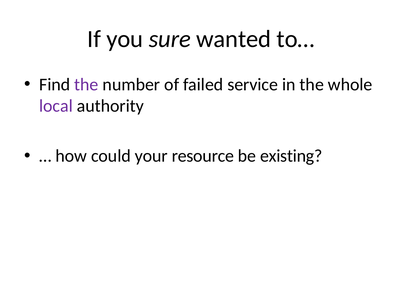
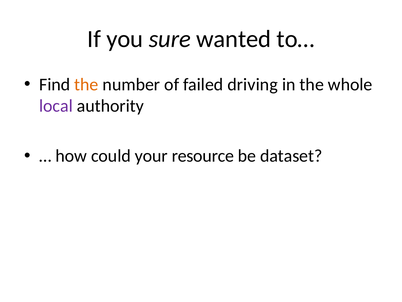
the colour: purple -> orange (86, 84)
service: service -> driving (253, 84)
existing: existing -> dataset (291, 156)
